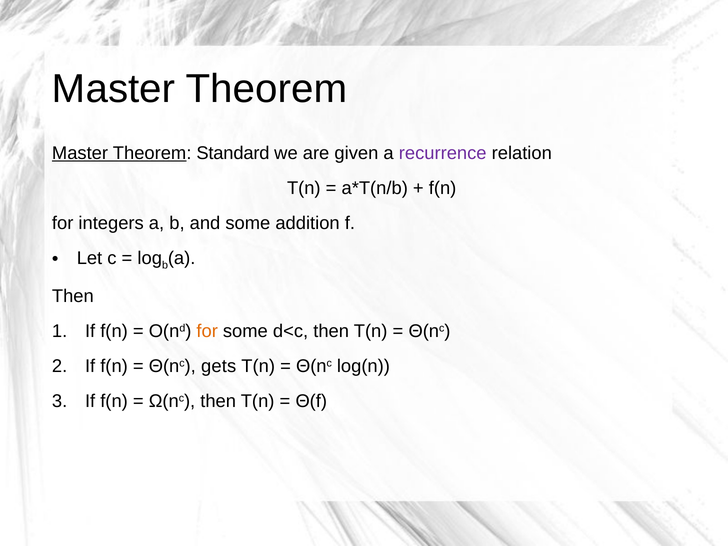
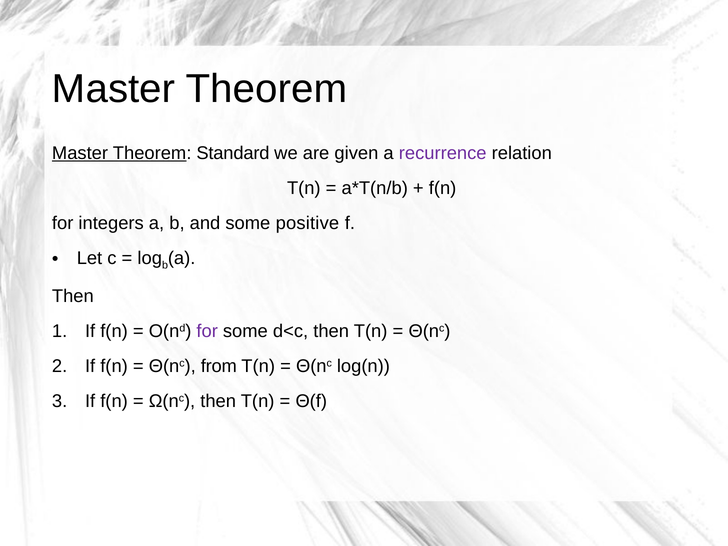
addition: addition -> positive (307, 223)
for colour: orange -> purple (207, 331)
gets: gets -> from (219, 366)
